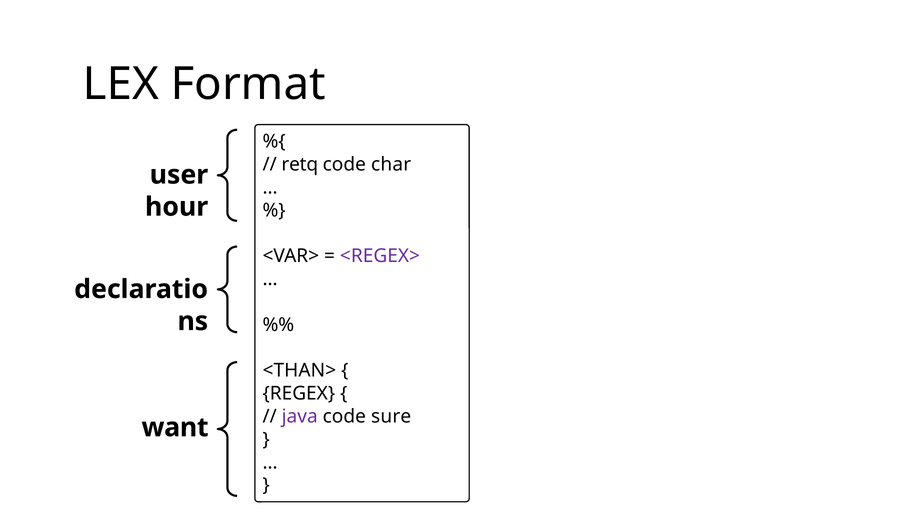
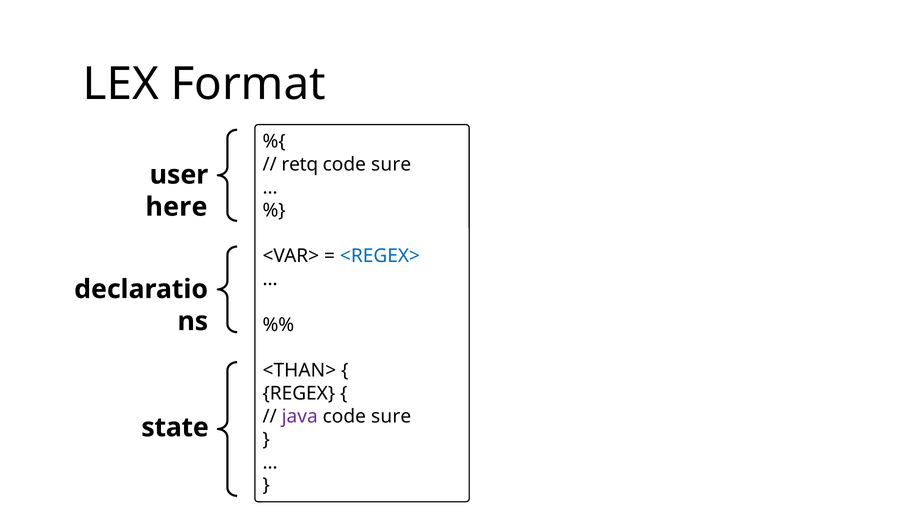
char: char -> sure (391, 164)
hour: hour -> here (176, 207)
<REGEX> colour: purple -> blue (380, 256)
want: want -> state (175, 427)
